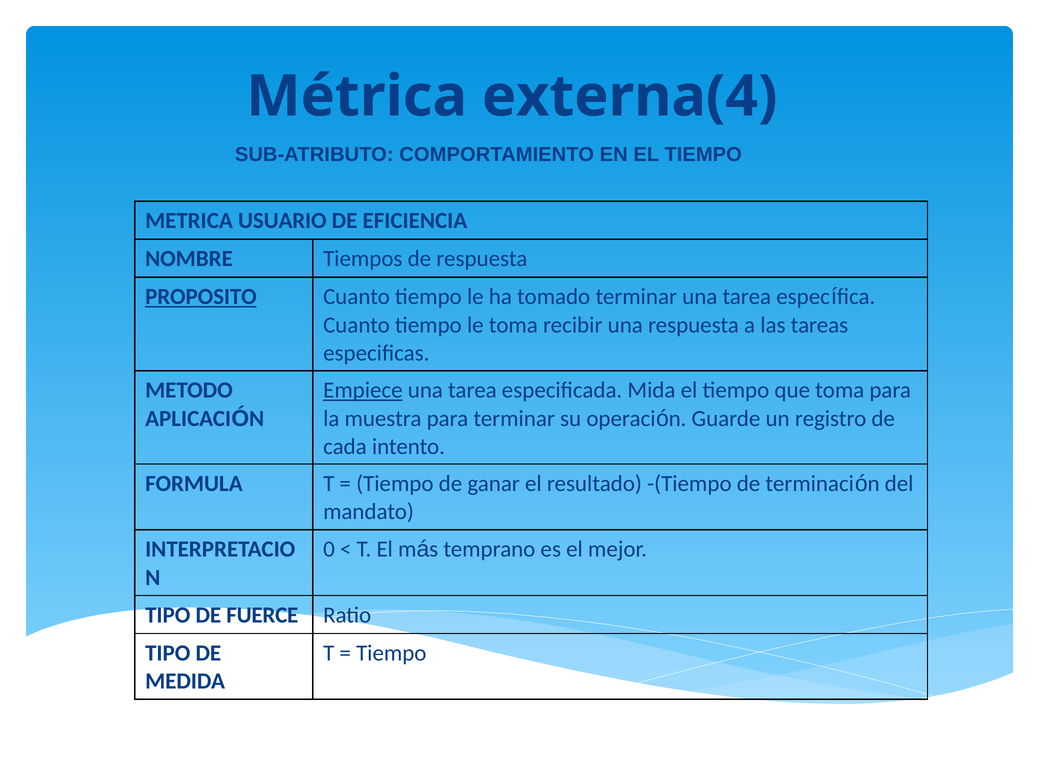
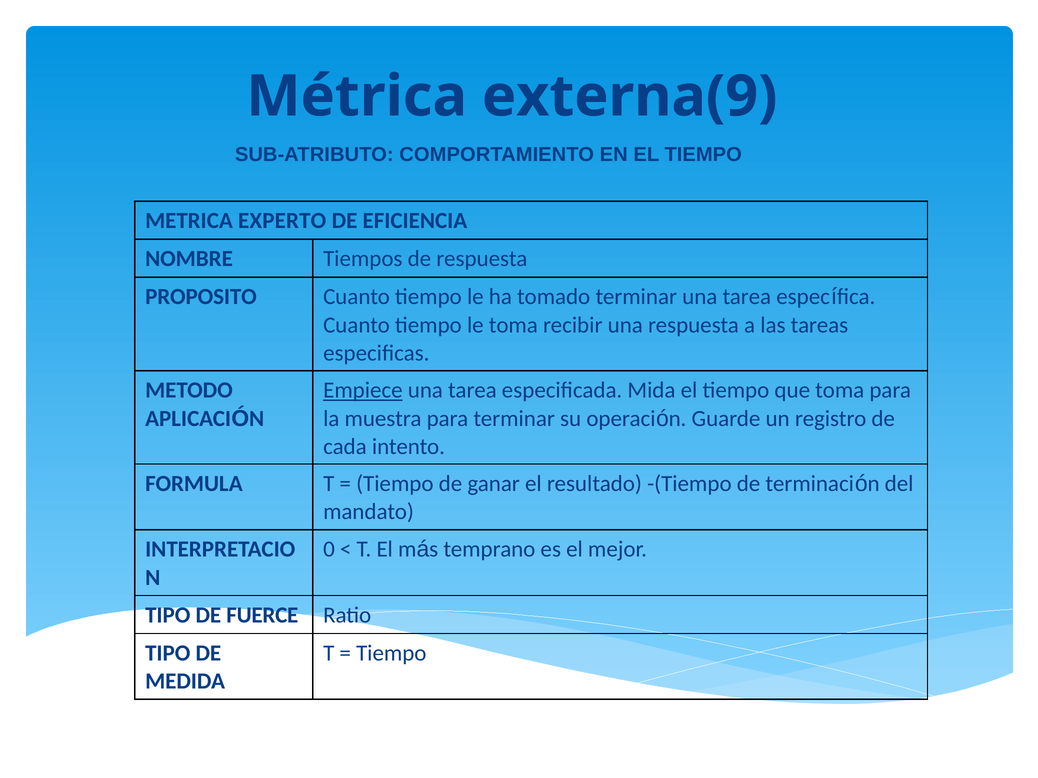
externa(4: externa(4 -> externa(9 (630, 97)
USUARIO: USUARIO -> EXPERTO (282, 221)
PROPOSITO underline: present -> none (201, 297)
